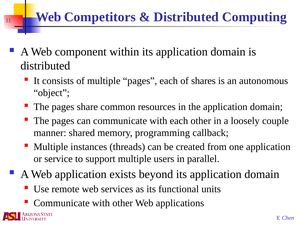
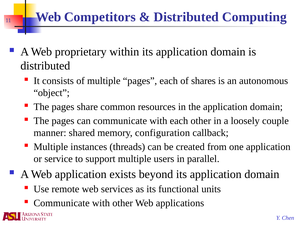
component: component -> proprietary (81, 52)
programming: programming -> configuration (162, 133)
